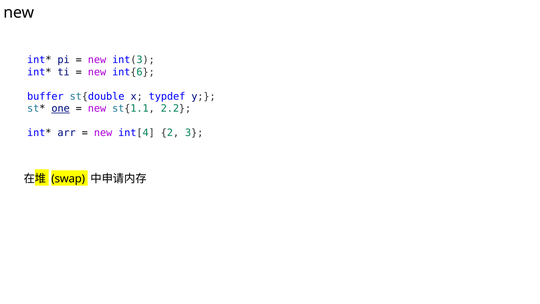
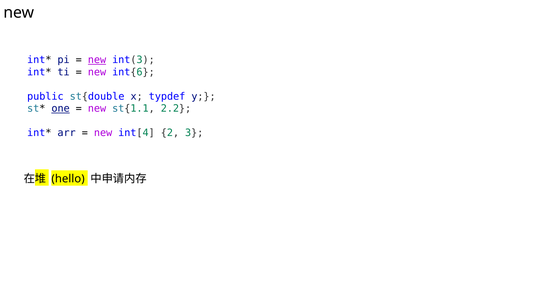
new underline: none -> present (97, 60)
buffer: buffer -> public (45, 96)
swap: swap -> hello (68, 179)
